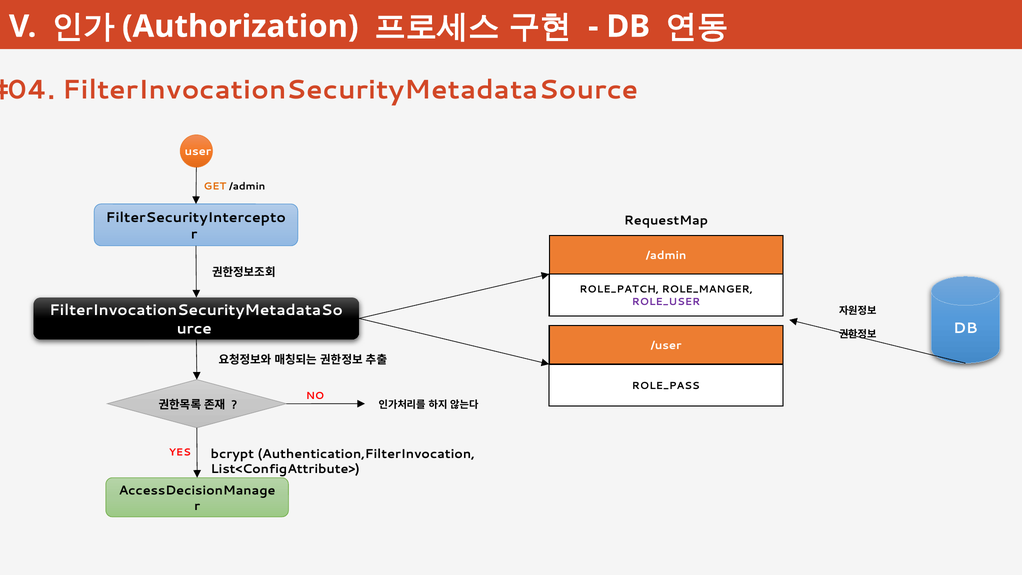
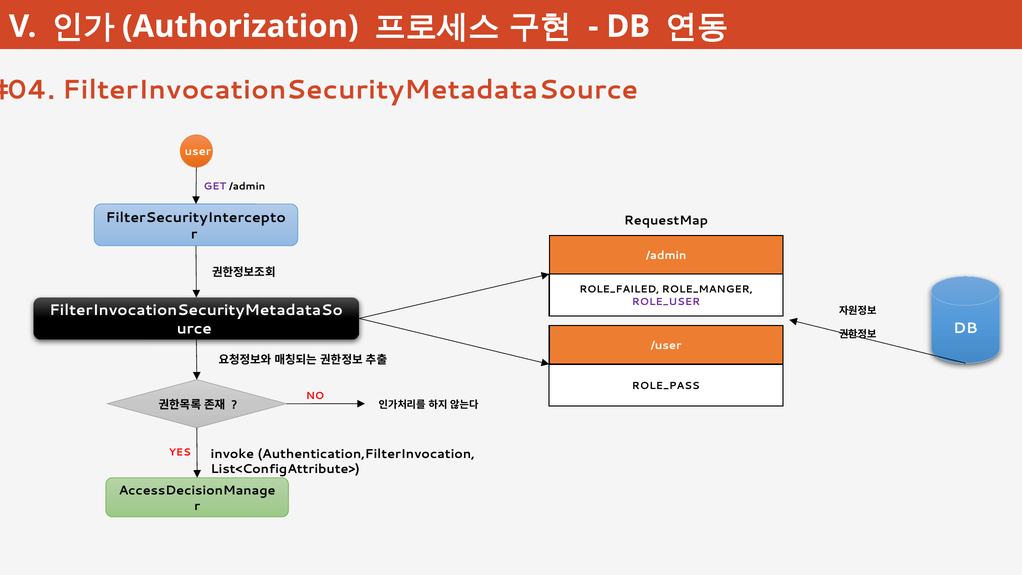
GET colour: orange -> purple (215, 186)
ROLE_PATCH: ROLE_PATCH -> ROLE_FAILED (619, 290)
bcrypt: bcrypt -> invoke (232, 454)
